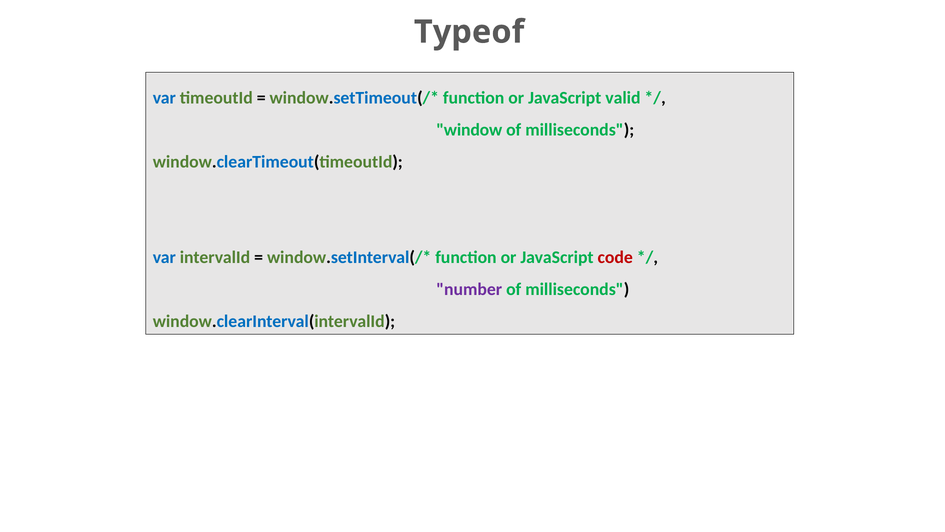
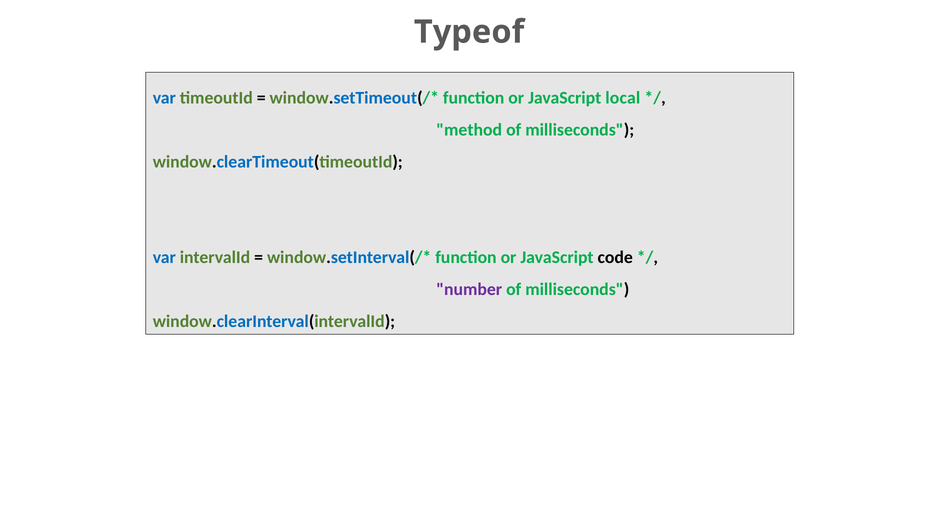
valid: valid -> local (623, 98)
window: window -> method (469, 130)
code colour: red -> black (615, 257)
